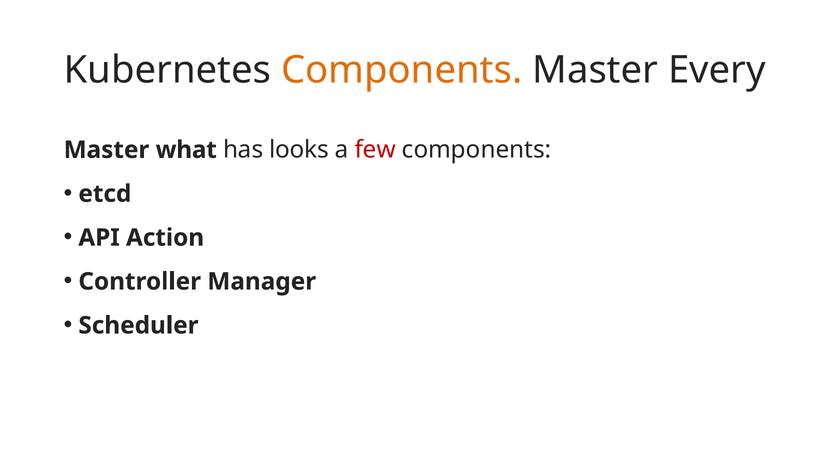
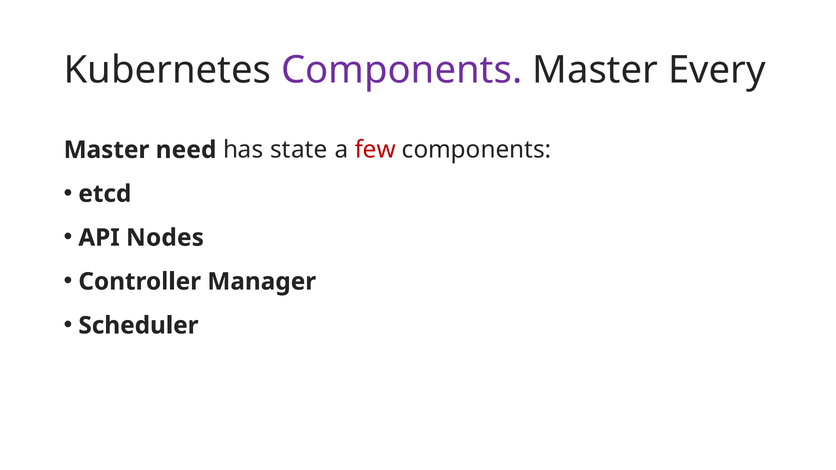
Components colour: orange -> purple (402, 70)
what: what -> need (186, 150)
looks: looks -> state (299, 150)
Action: Action -> Nodes (165, 238)
